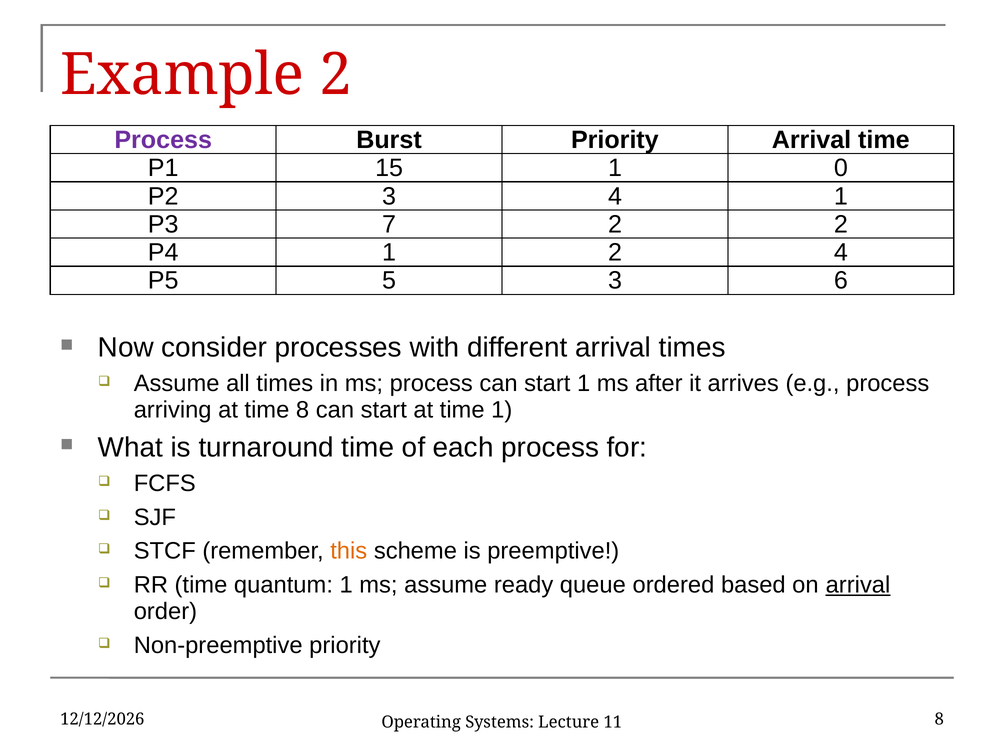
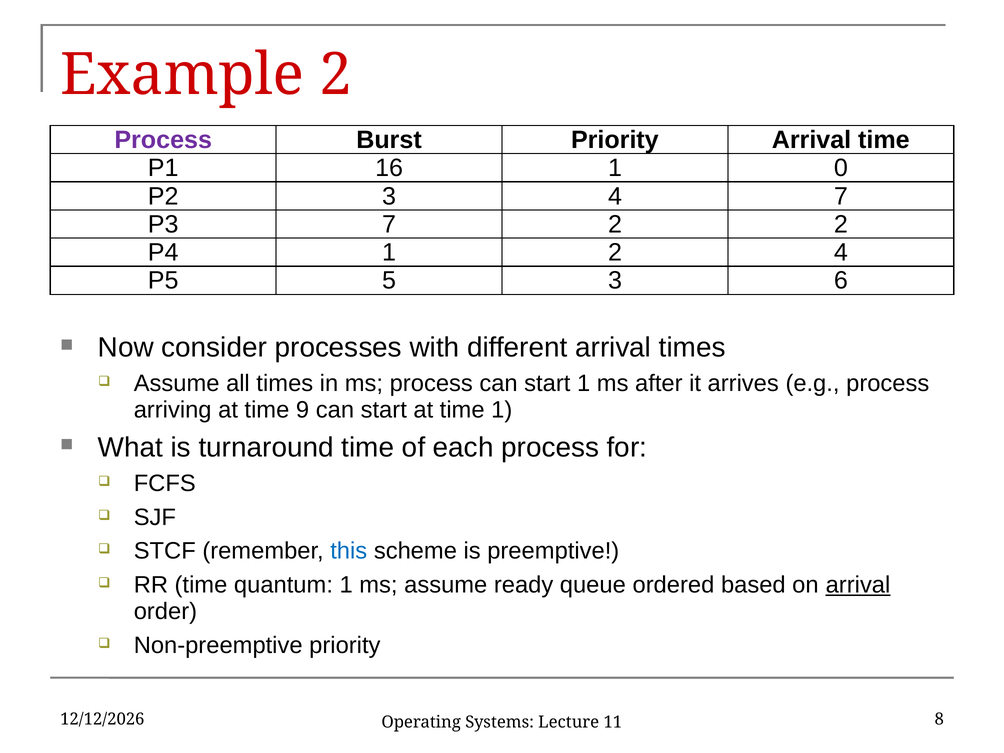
15: 15 -> 16 (389, 168)
4 1: 1 -> 7 (841, 196)
time 8: 8 -> 9 (303, 410)
this colour: orange -> blue (349, 551)
